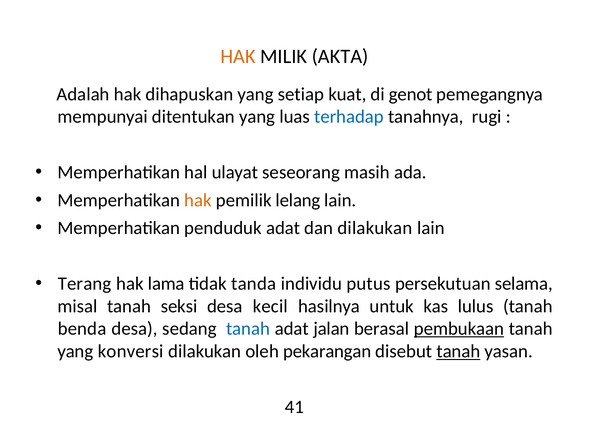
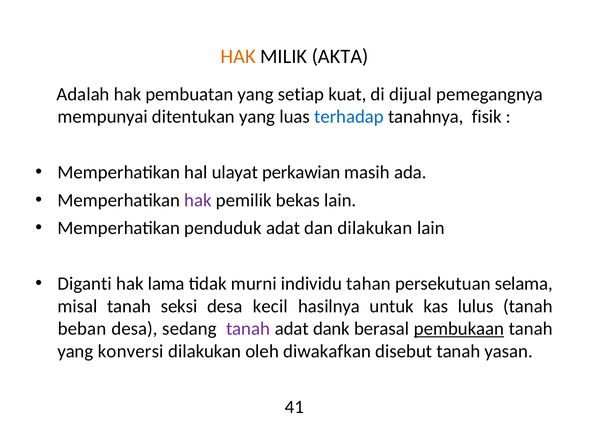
dihapuskan: dihapuskan -> pembuatan (189, 94)
genot: genot -> dijual (410, 94)
rugi: rugi -> fisik (487, 117)
seseorang: seseorang -> perkawian (301, 172)
hak colour: orange -> purple (198, 200)
lelang: lelang -> bekas (298, 200)
Terang: Terang -> Diganti (85, 283)
tanda: tanda -> murni (254, 283)
putus: putus -> tahan (368, 283)
benda: benda -> beban (82, 329)
tanah colour: blue -> purple (248, 329)
jalan: jalan -> dank (331, 329)
pekarangan: pekarangan -> diwakafkan (327, 351)
tanah underline: present -> none (458, 351)
